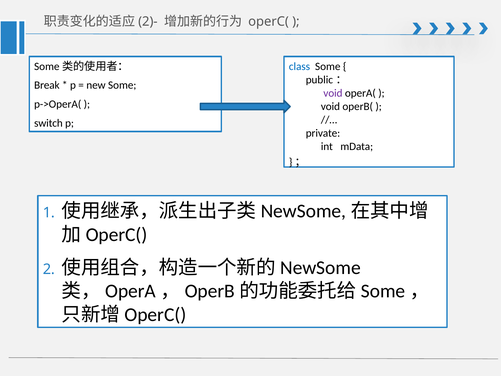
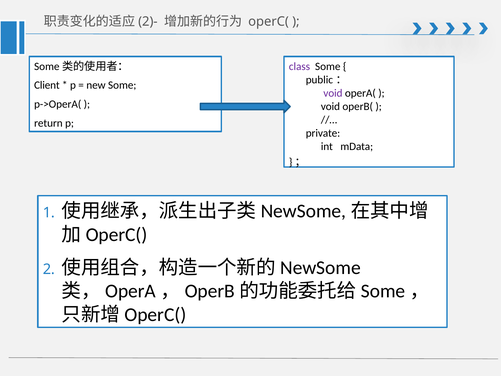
class colour: blue -> purple (299, 66)
Break: Break -> Client (47, 85)
switch: switch -> return (48, 123)
